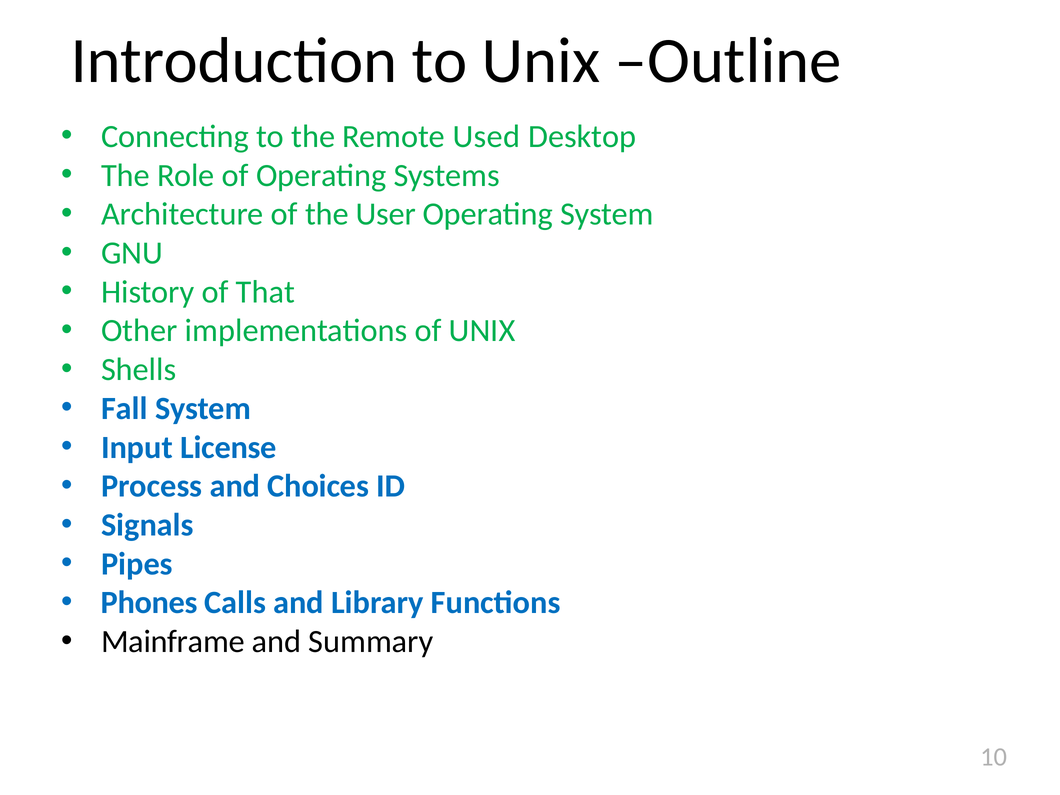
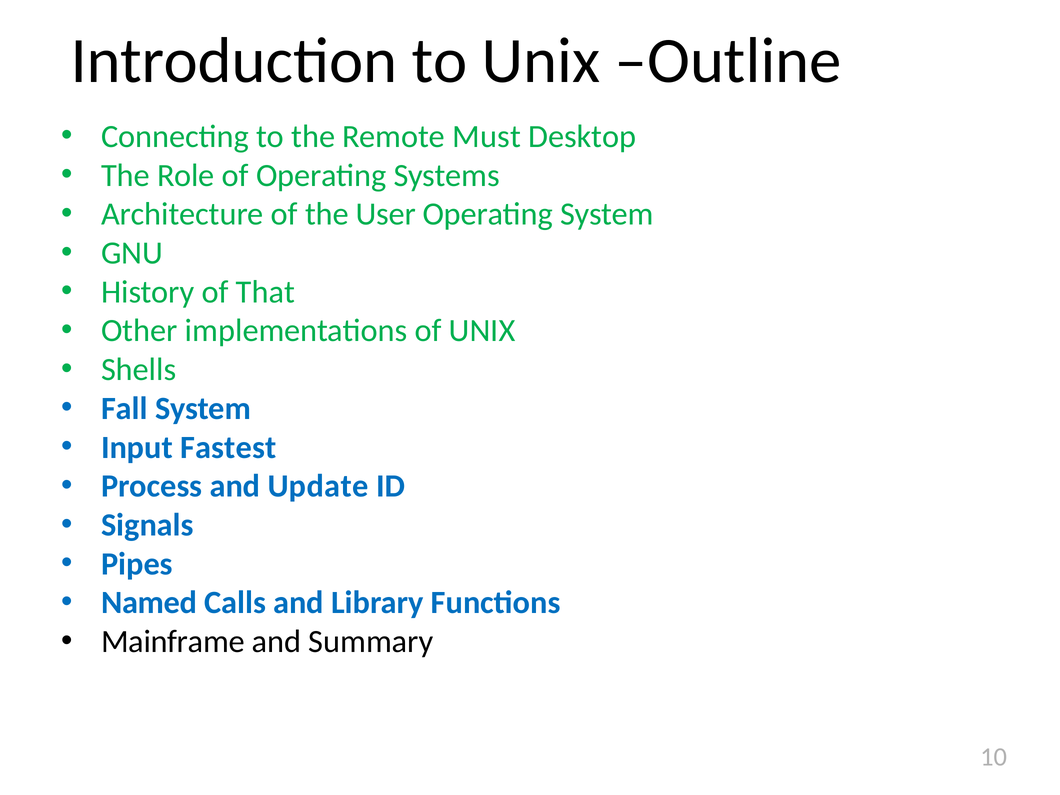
Used: Used -> Must (487, 137)
License: License -> Fastest (228, 447)
Choices: Choices -> Update (318, 486)
Phones: Phones -> Named (149, 603)
